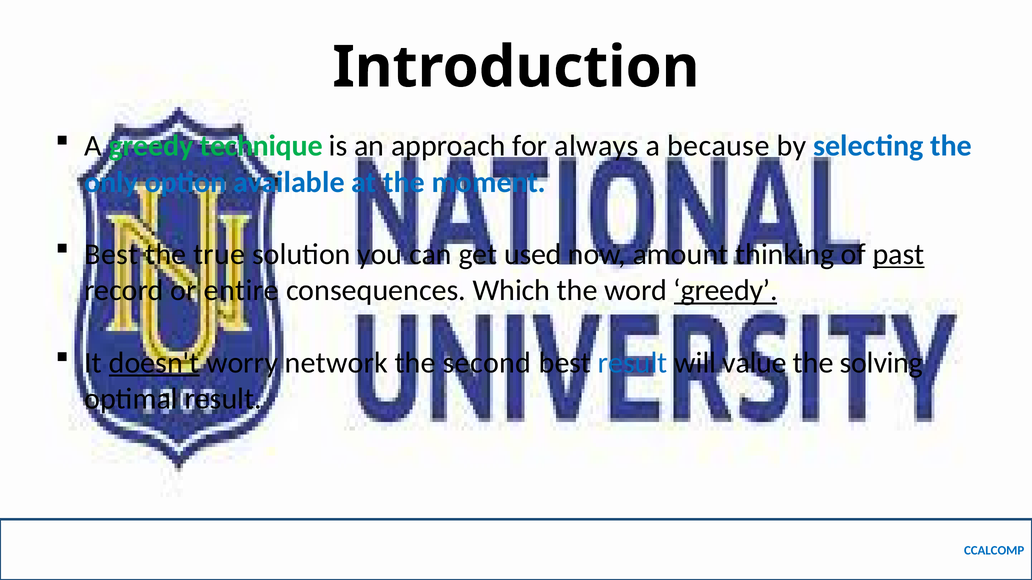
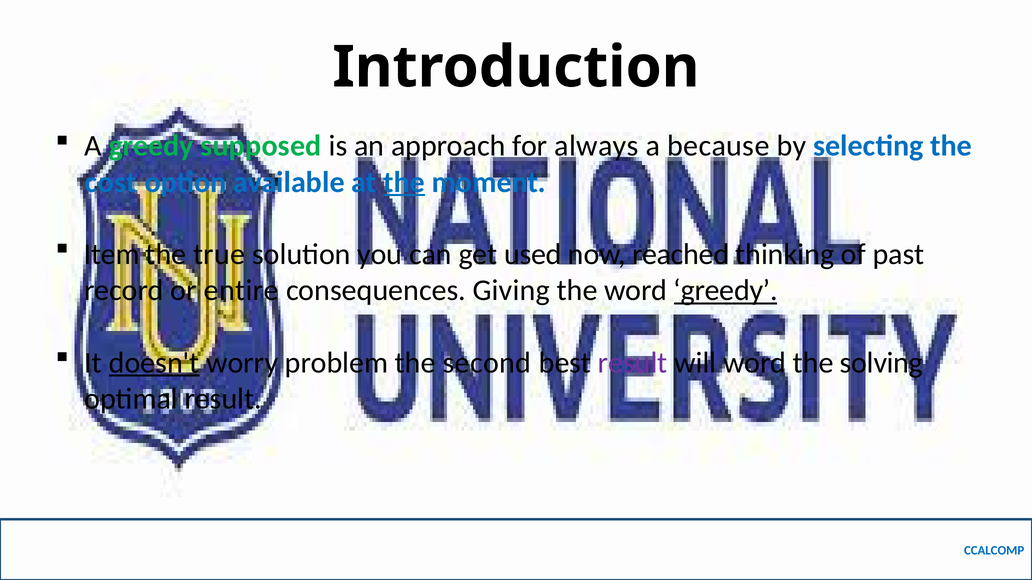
technique: technique -> supposed (261, 146)
only: only -> cost (111, 182)
the underline: none -> present (404, 182)
Best: Best -> Item (112, 255)
amount: amount -> reached (681, 255)
past underline: present -> none (899, 255)
Which: Which -> Giving (511, 291)
network: network -> problem (337, 363)
result colour: blue -> purple (633, 363)
will value: value -> word (755, 363)
